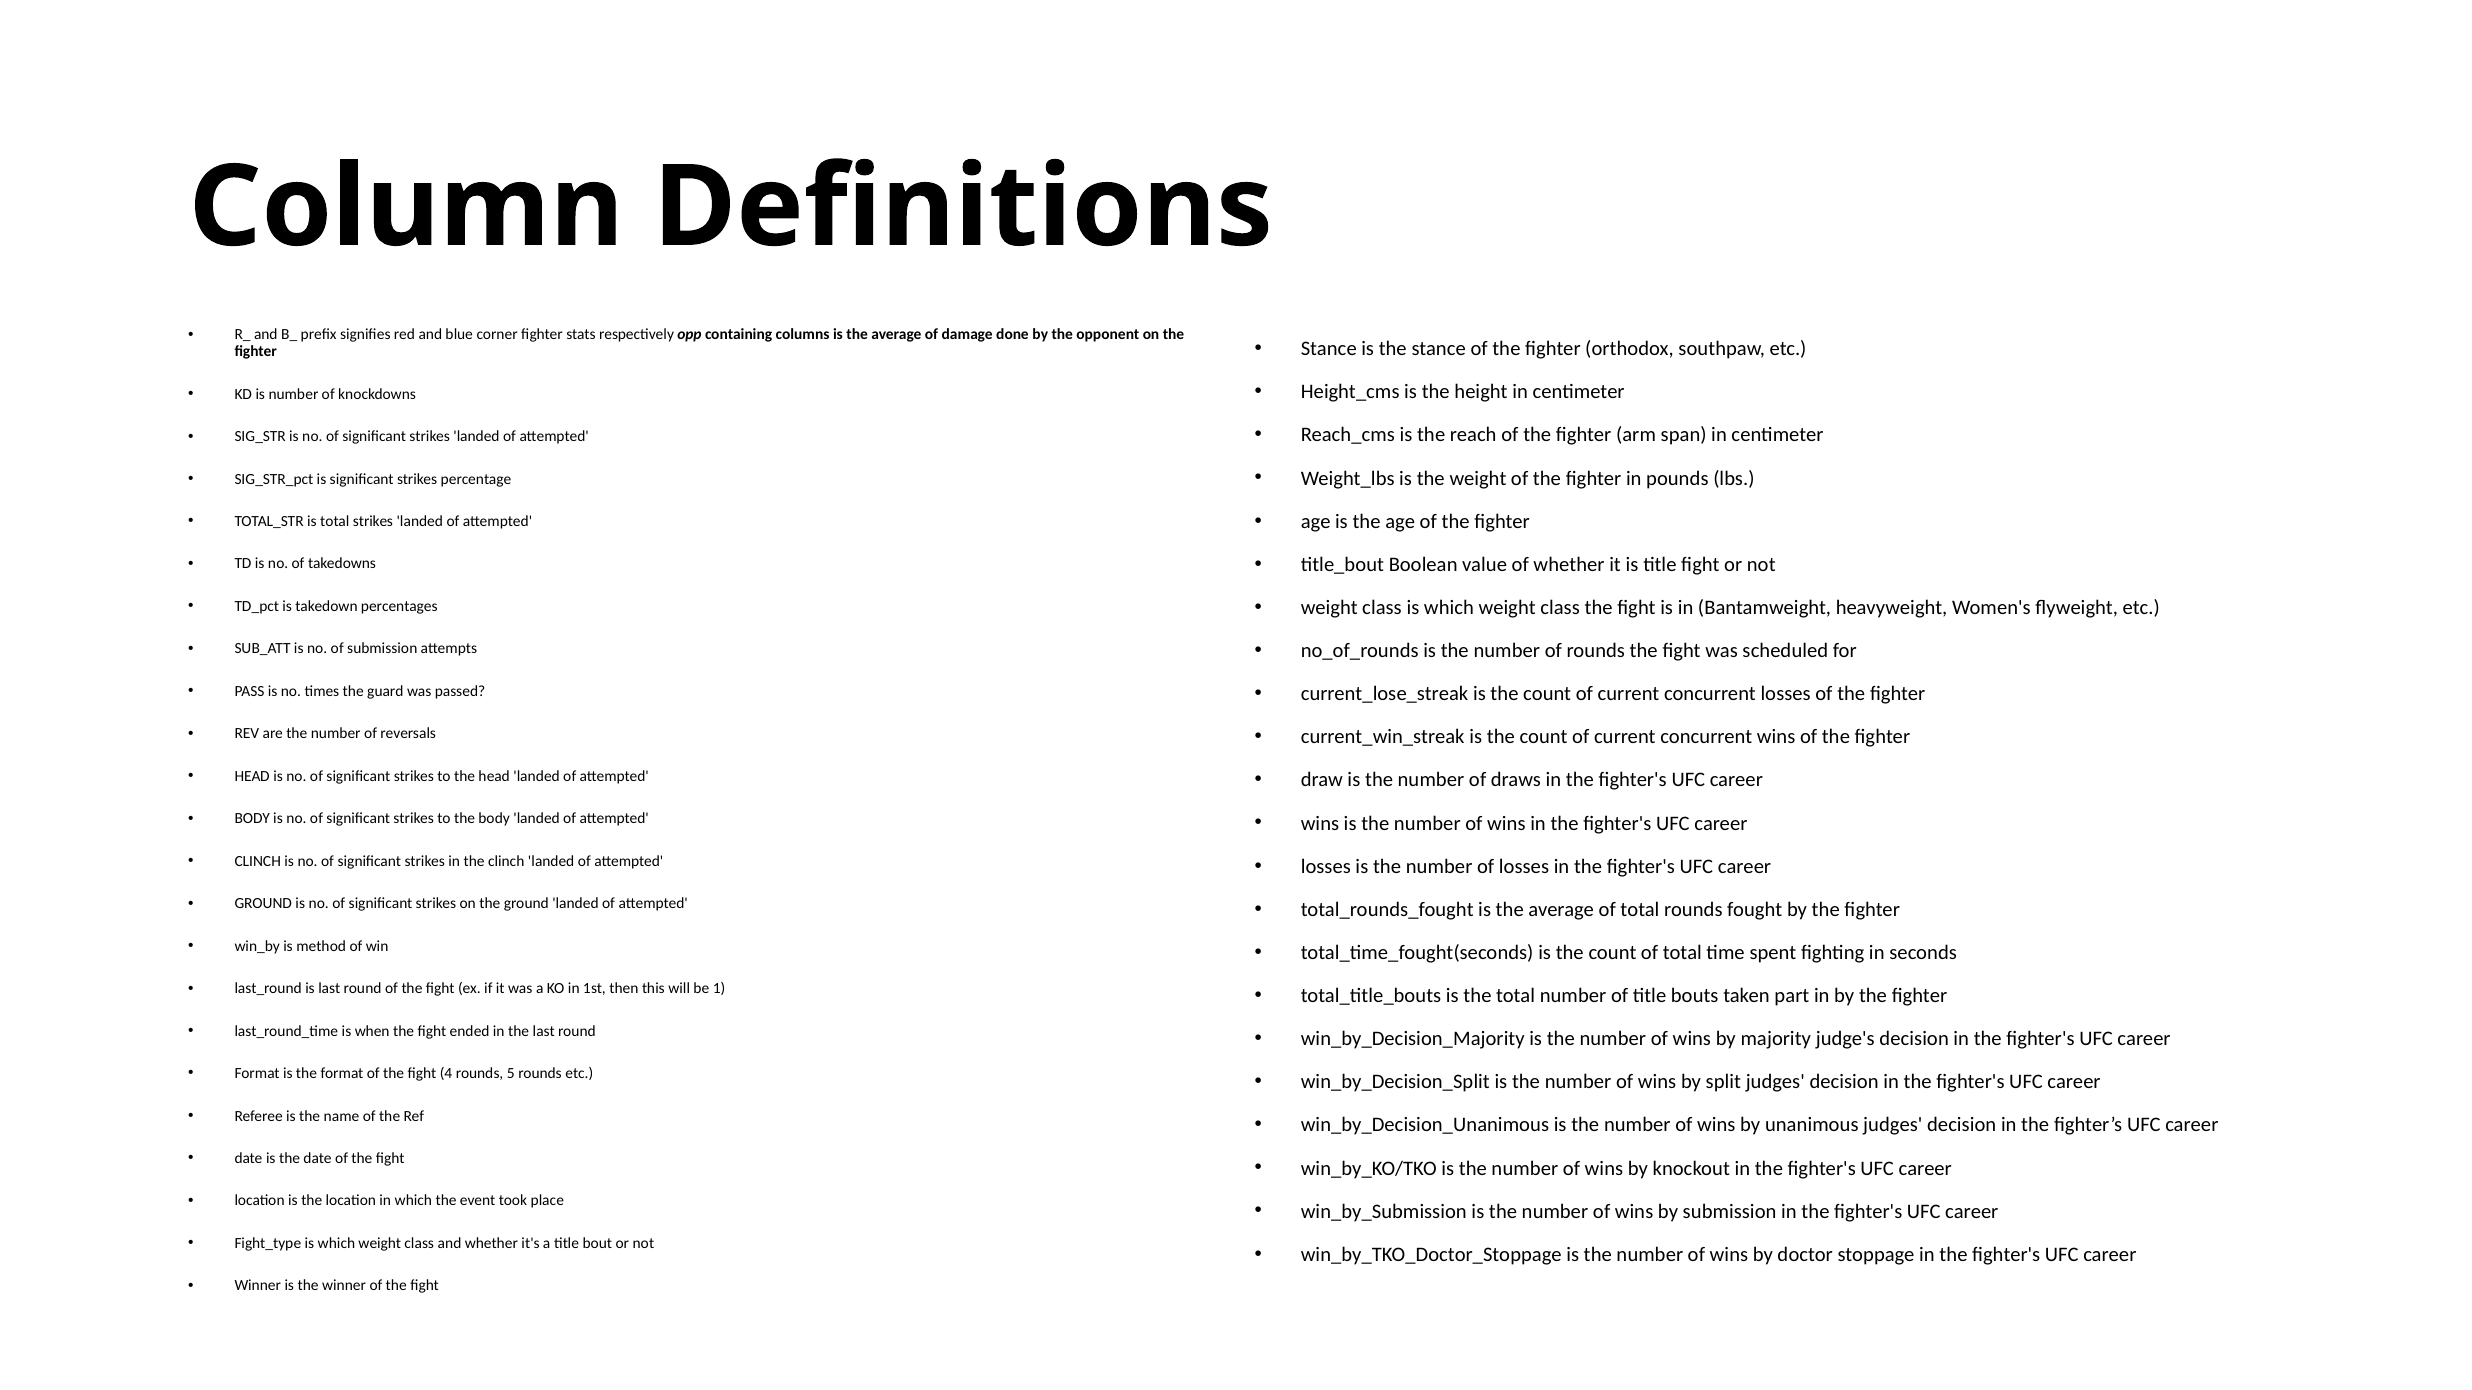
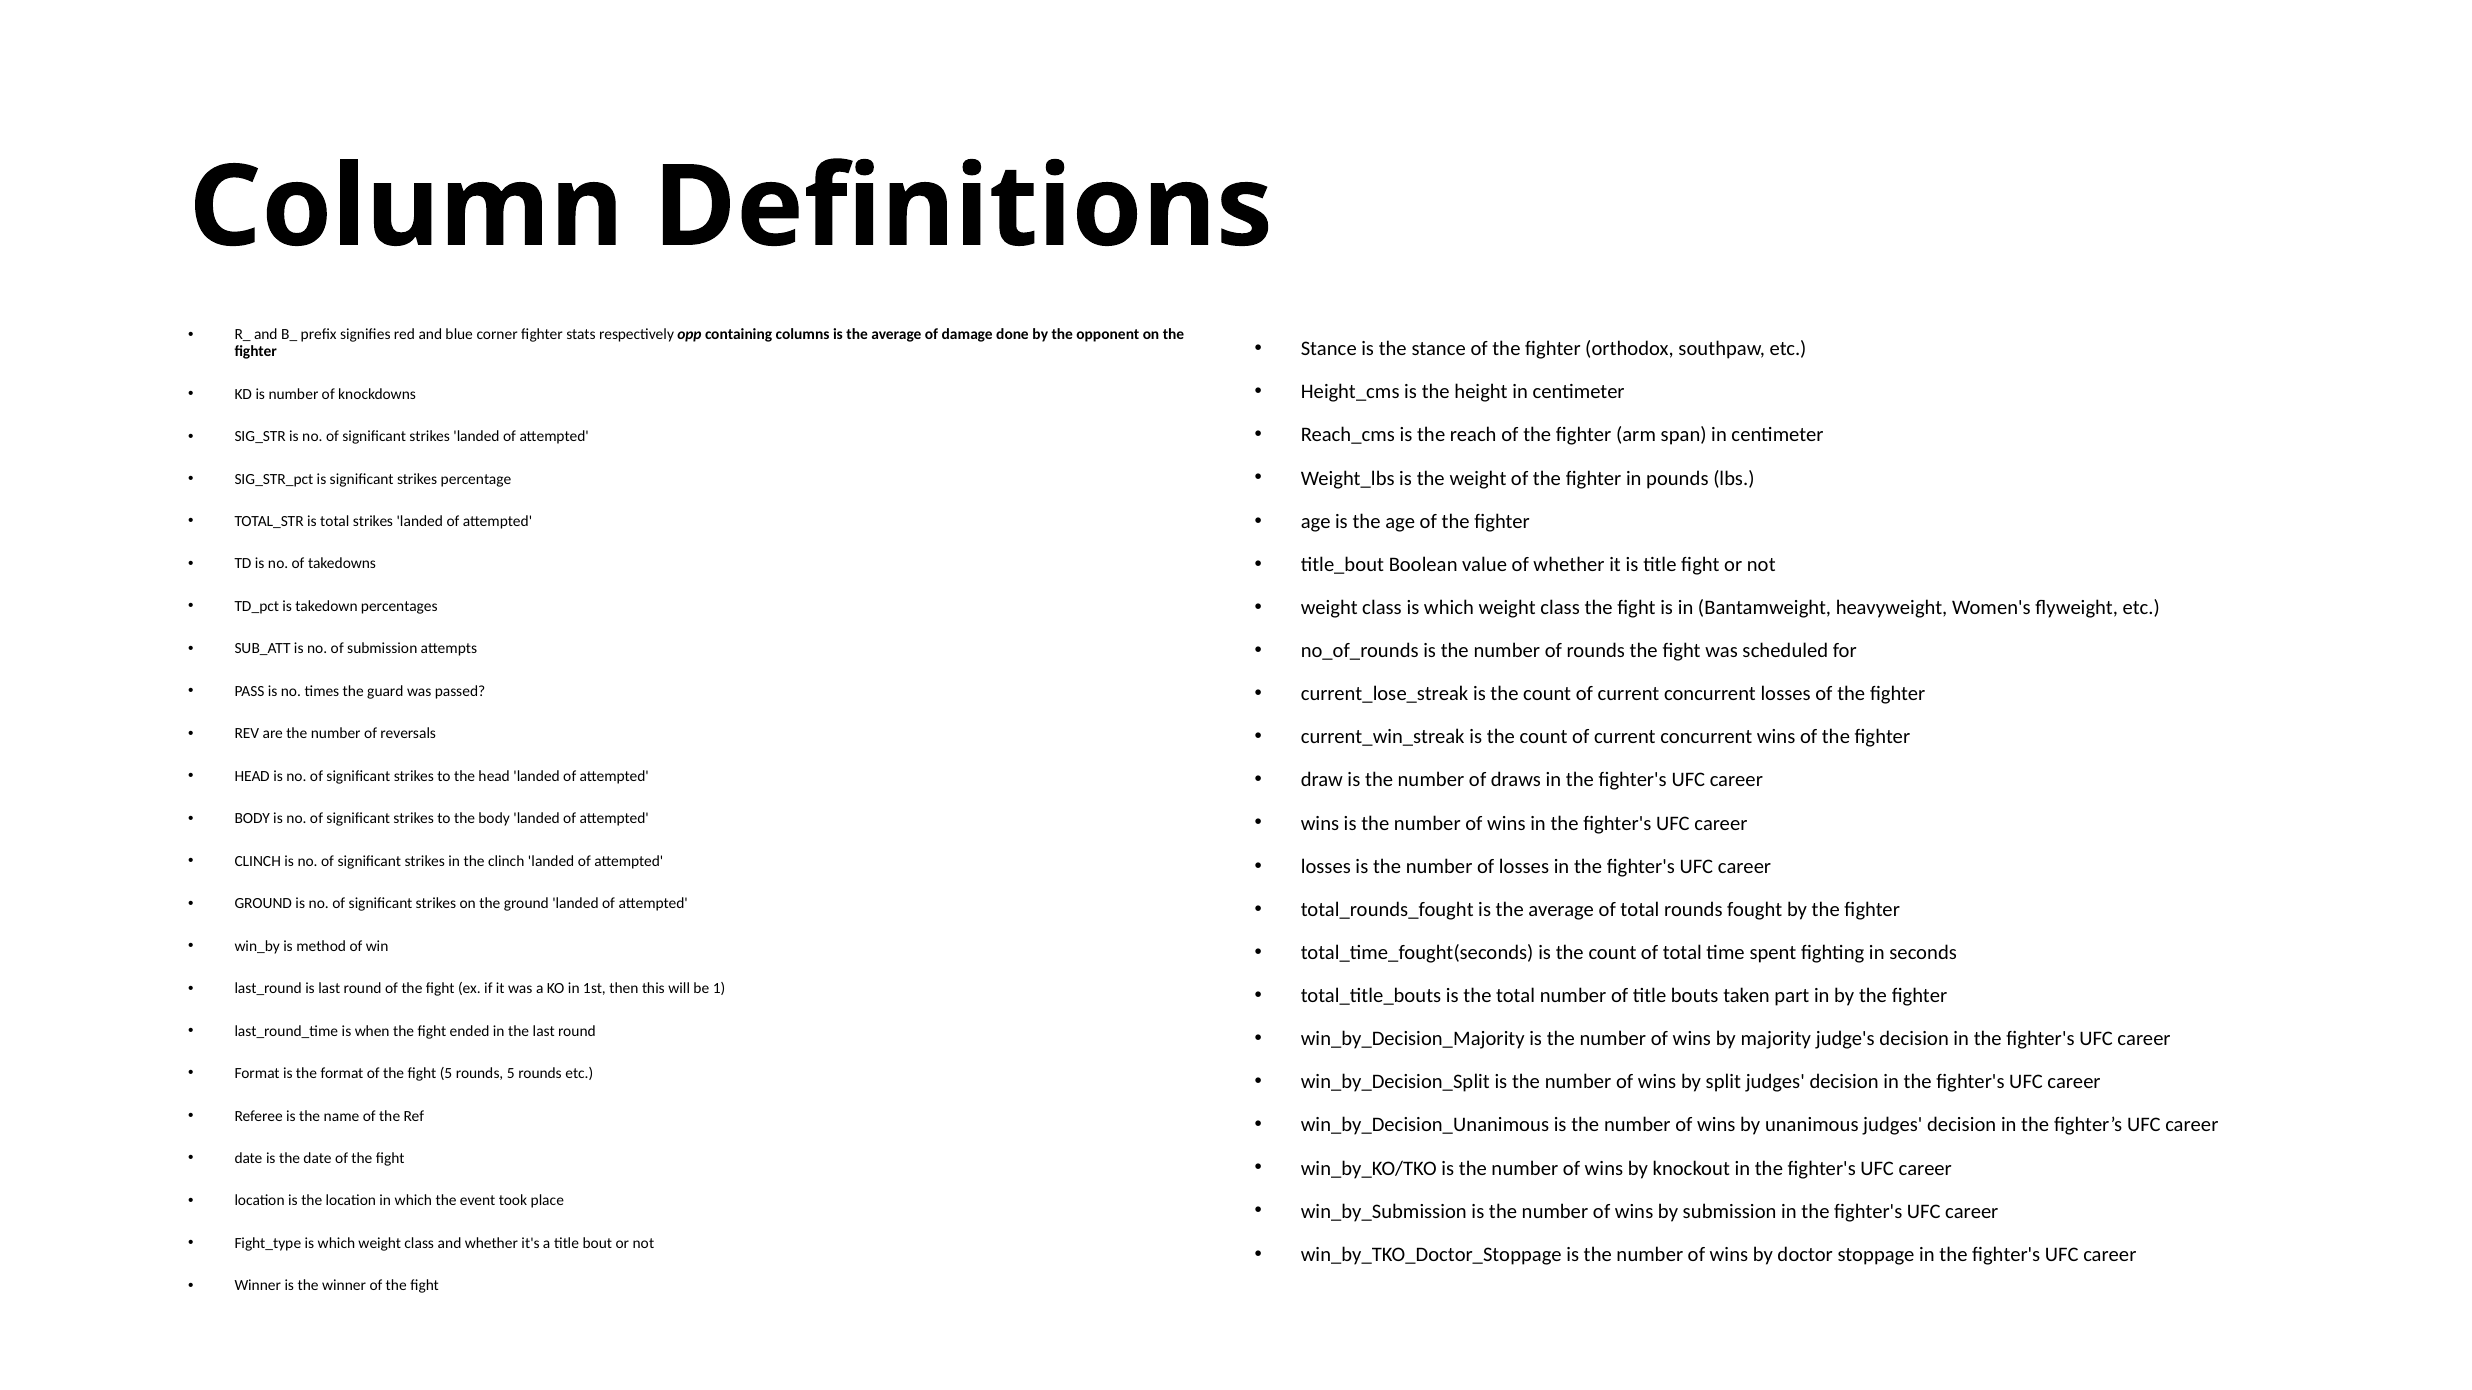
fight 4: 4 -> 5 (446, 1074)
